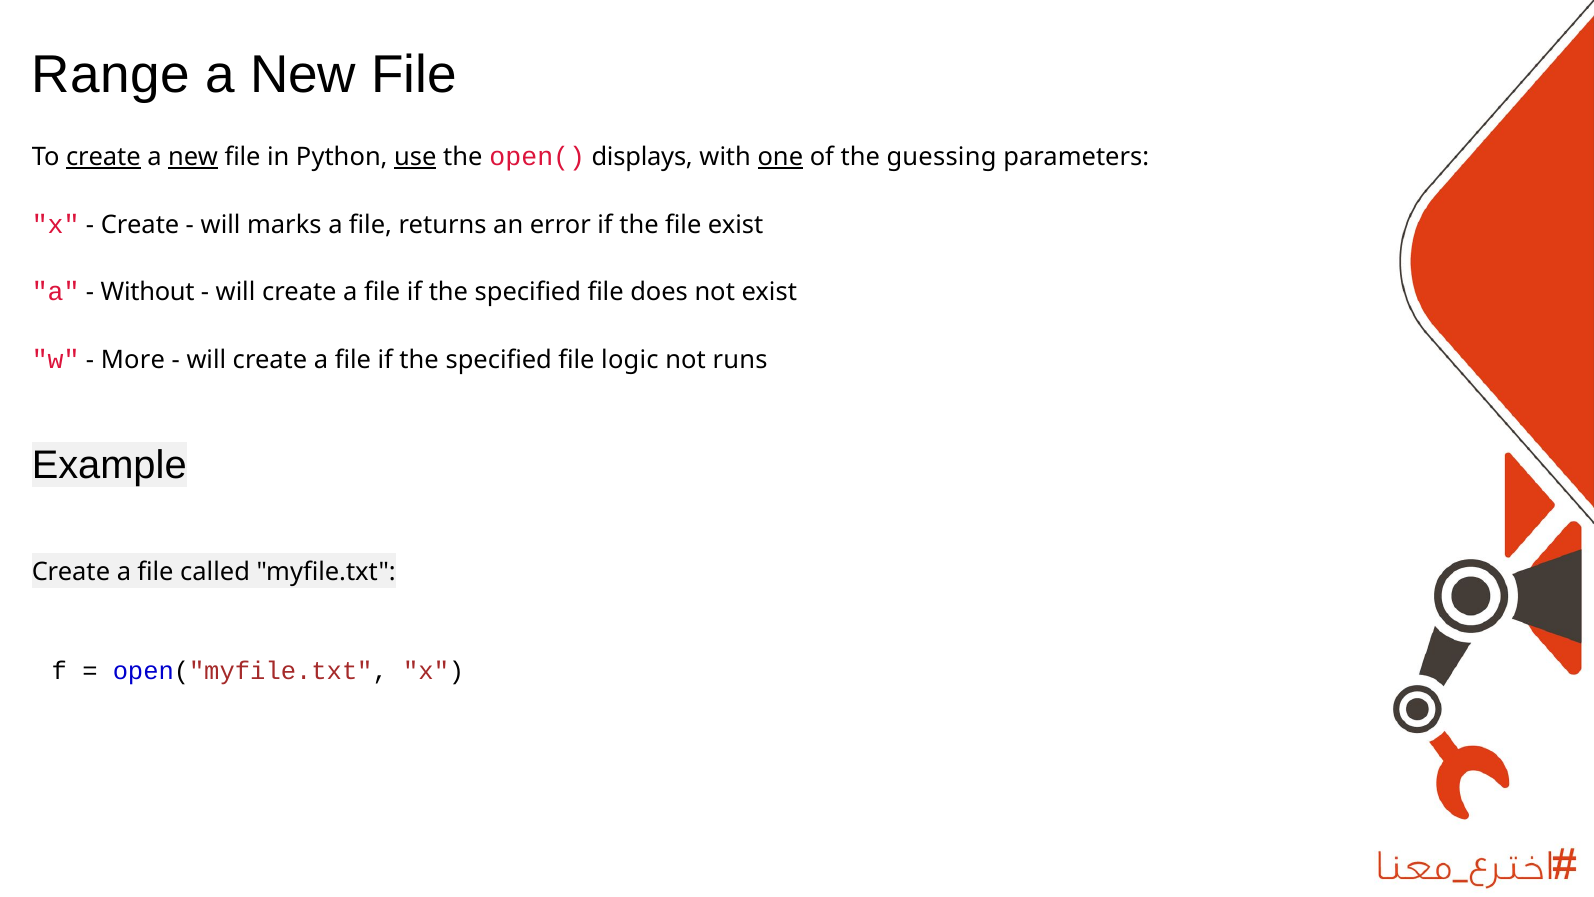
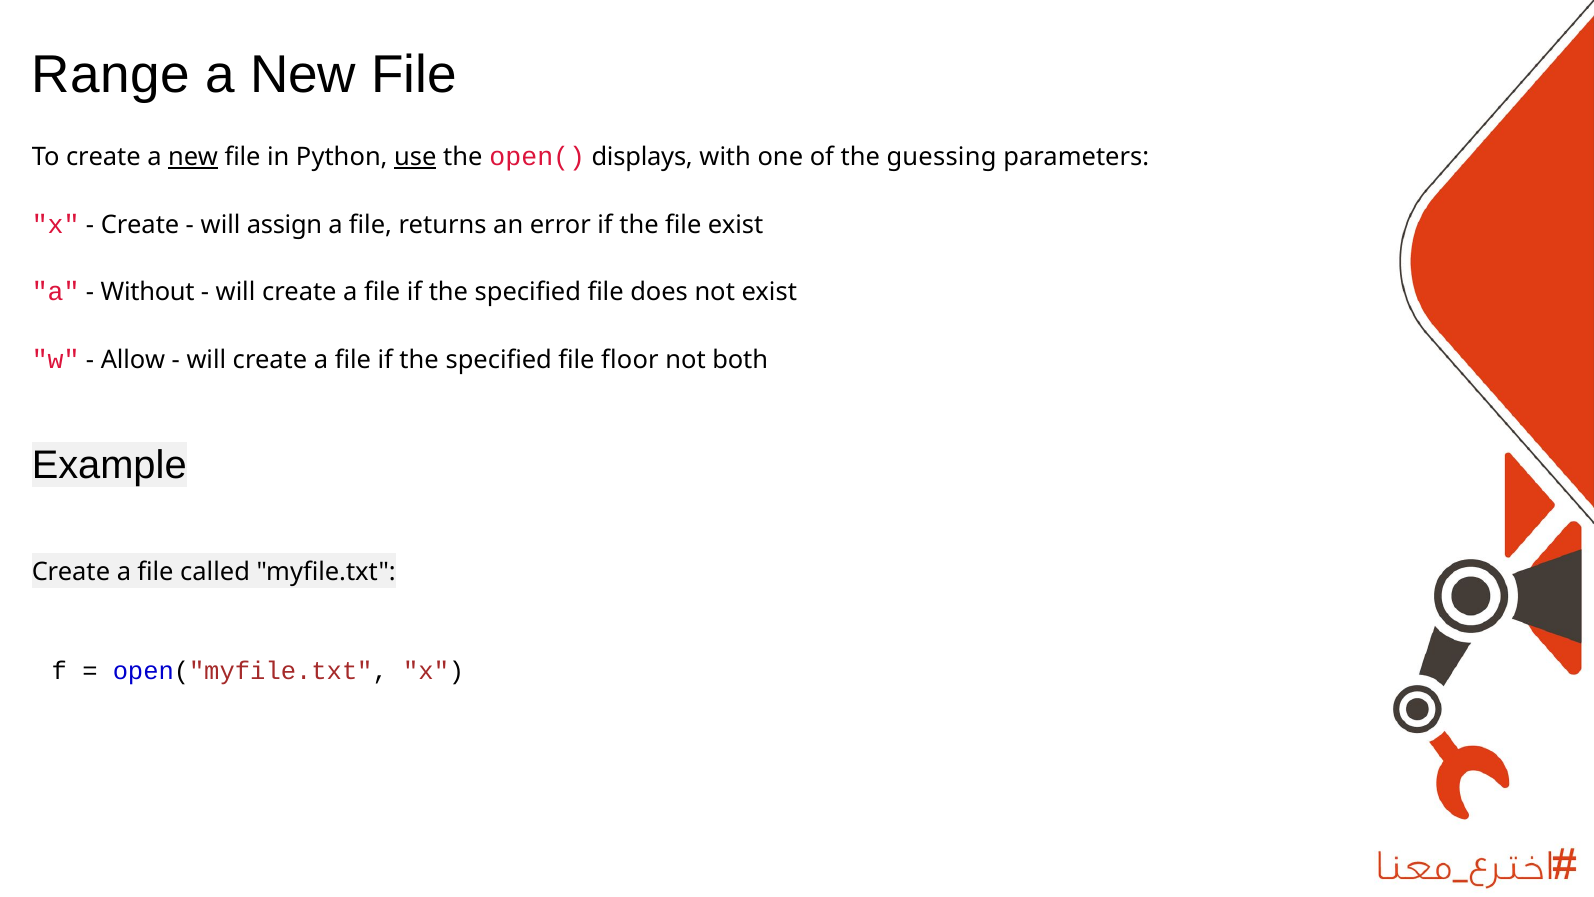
create underline: present -> none (103, 157)
one underline: present -> none (780, 157)
marks: marks -> assign (284, 225)
More: More -> Allow (133, 360)
logic: logic -> floor (630, 360)
runs: runs -> both (740, 360)
